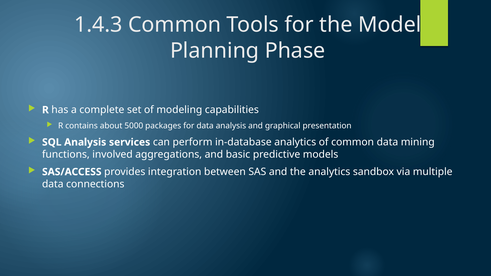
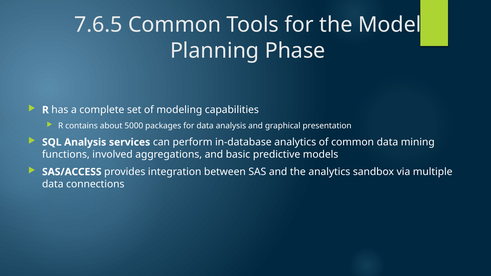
1.4.3: 1.4.3 -> 7.6.5 (98, 25)
